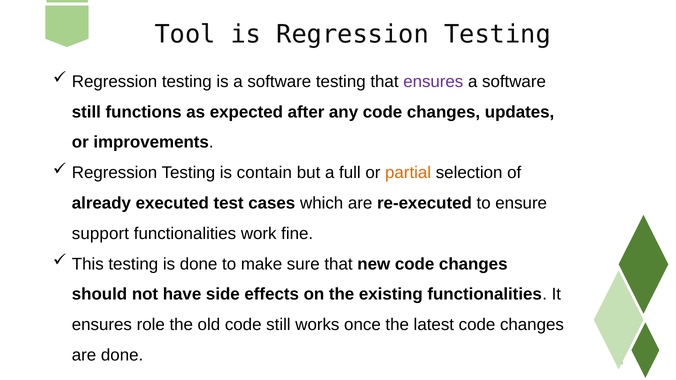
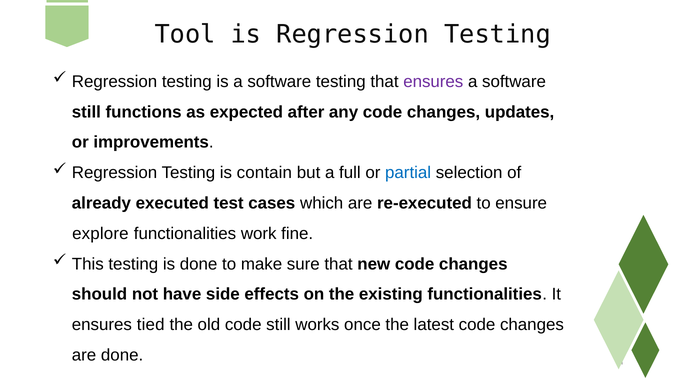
partial colour: orange -> blue (408, 173)
support: support -> explore (100, 234)
role: role -> tied (151, 325)
